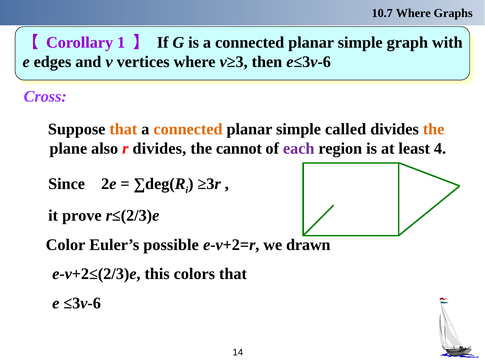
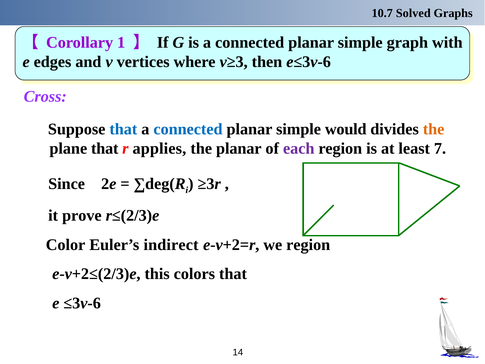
10.7 Where: Where -> Solved (413, 13)
that colour: orange -> blue (123, 129)
connected colour: orange -> blue (188, 129)
called: called -> would (346, 129)
plane also: also -> that (105, 148)
r divides: divides -> applies (159, 148)
the cannot: cannot -> planar (239, 148)
4: 4 -> 7 (440, 148)
possible: possible -> indirect (171, 245)
we drawn: drawn -> region (308, 245)
